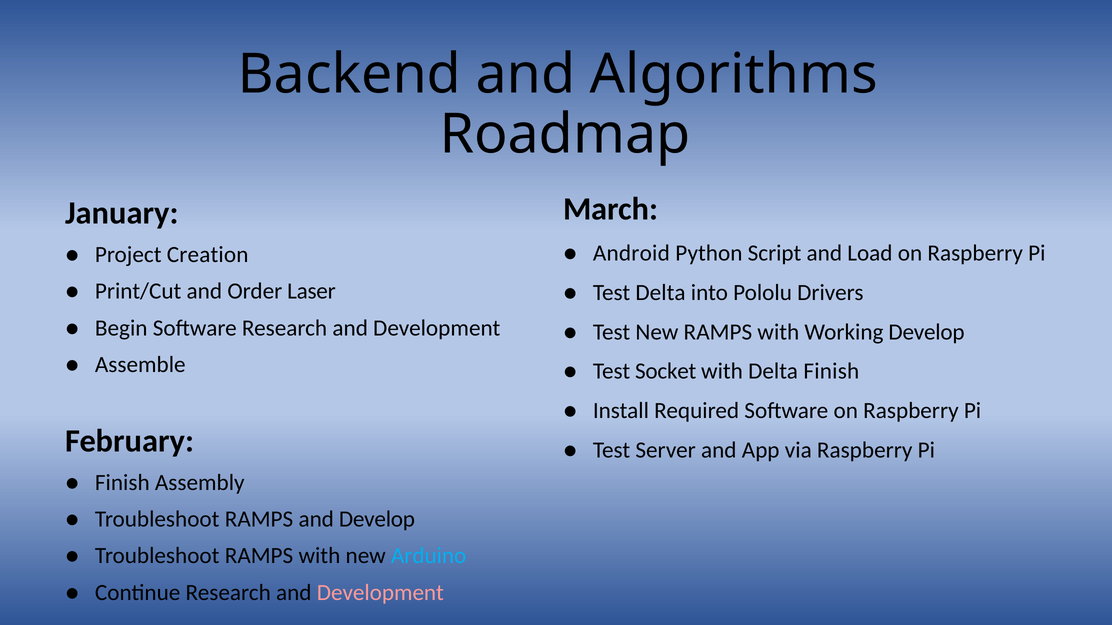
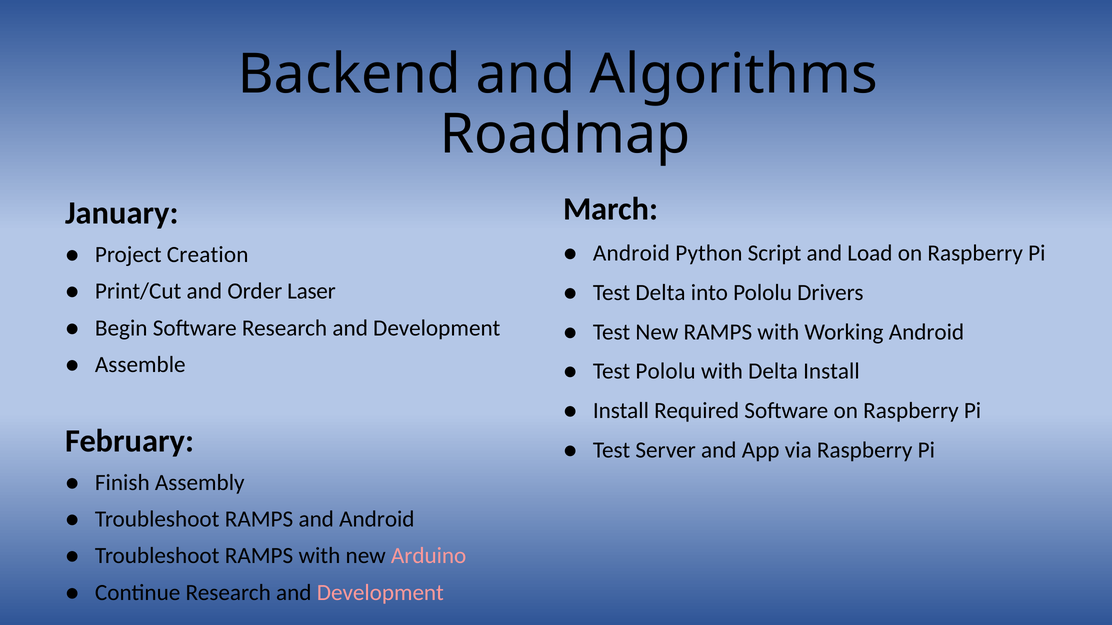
Working Develop: Develop -> Android (926, 332)
Test Socket: Socket -> Pololu (665, 372)
Delta Finish: Finish -> Install (831, 372)
and Develop: Develop -> Android (377, 520)
Arduino colour: light blue -> pink (429, 556)
